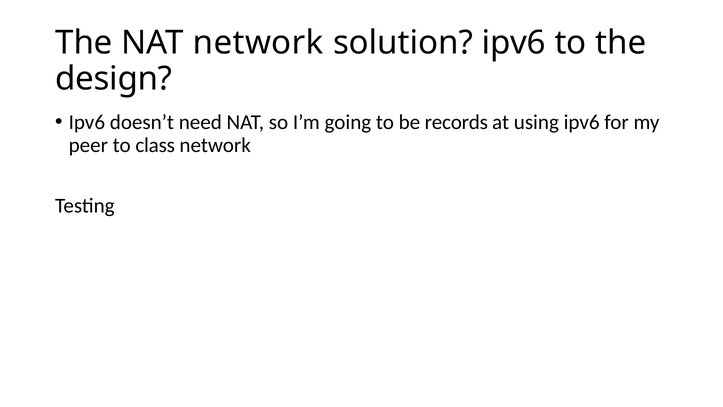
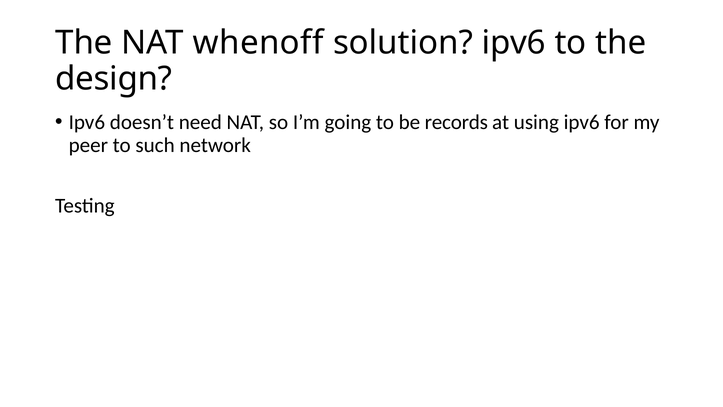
NAT network: network -> whenoff (258, 43)
class: class -> such (155, 145)
